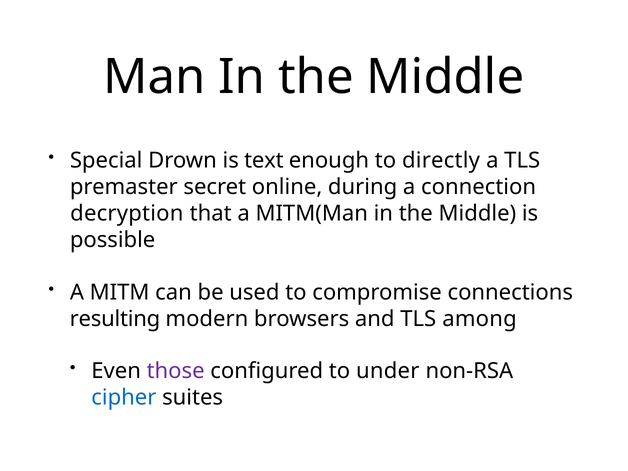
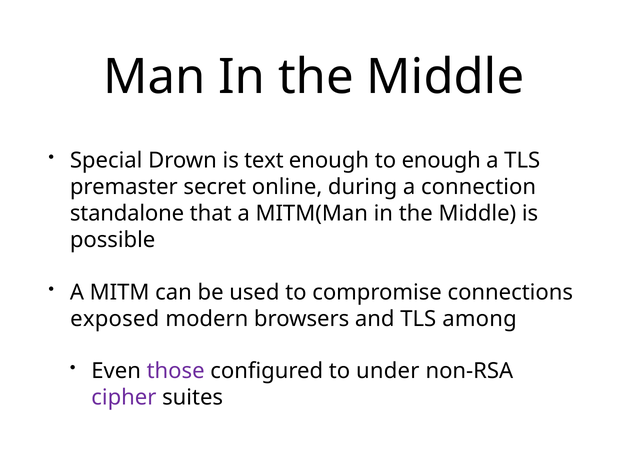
to directly: directly -> enough (441, 161)
decryption: decryption -> standalone (127, 214)
resulting: resulting -> exposed (115, 319)
cipher colour: blue -> purple (124, 398)
